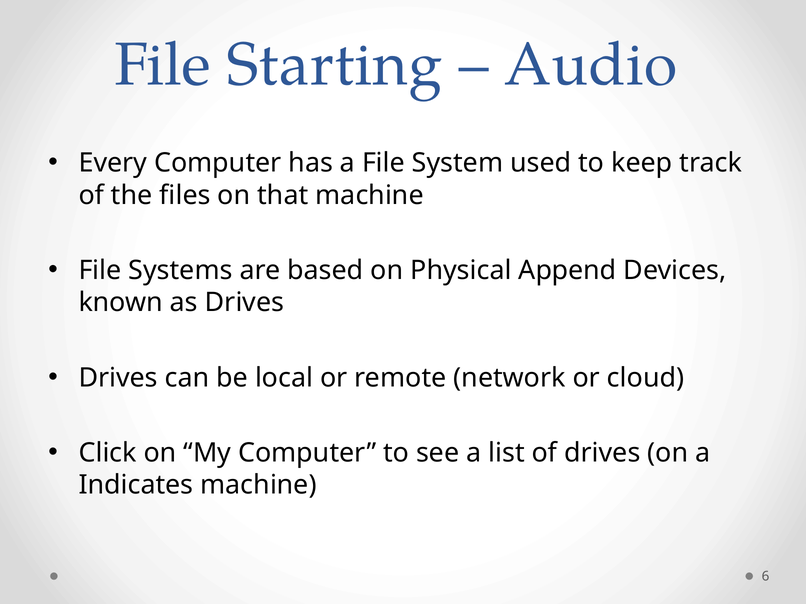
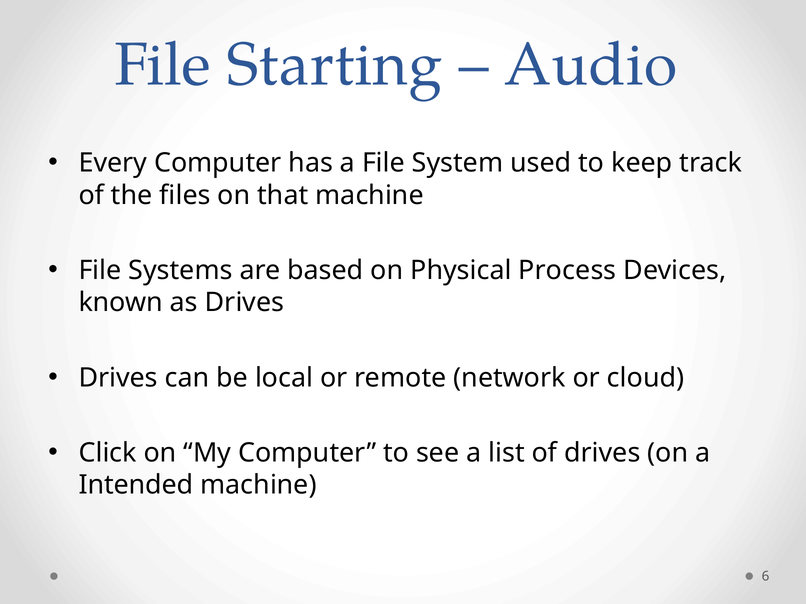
Append: Append -> Process (567, 271)
Indicates: Indicates -> Intended (136, 485)
